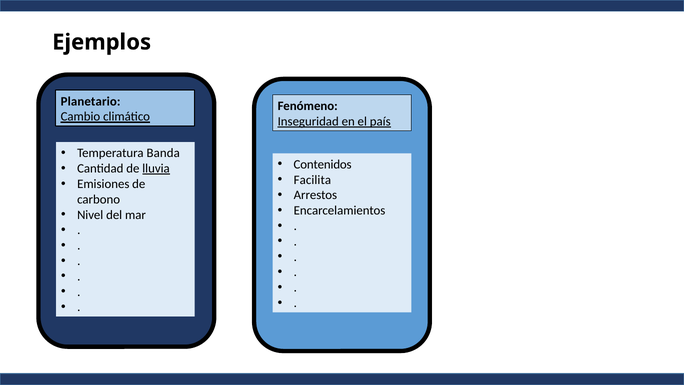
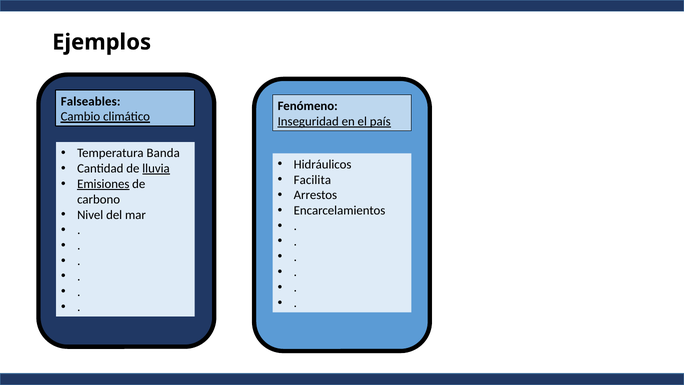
Planetario: Planetario -> Falseables (91, 101)
Contenidos: Contenidos -> Hidráulicos (323, 164)
Emisiones underline: none -> present (103, 184)
